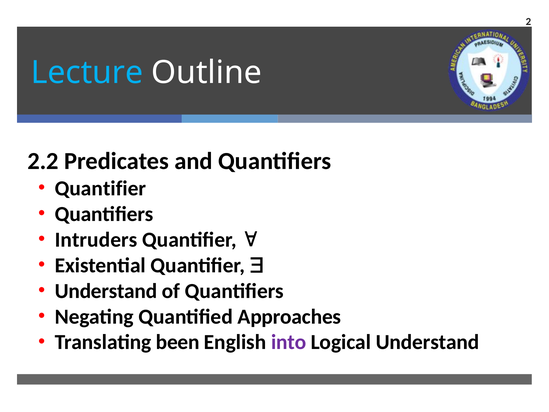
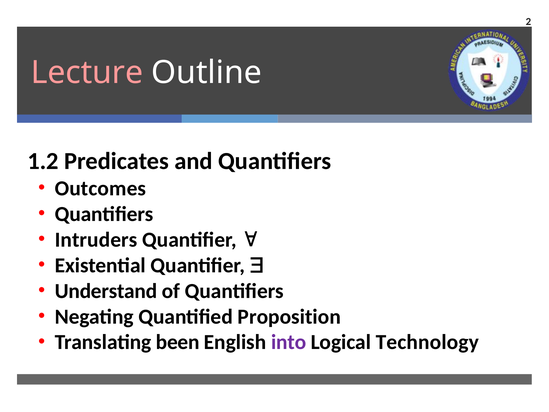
Lecture colour: light blue -> pink (87, 73)
2.2: 2.2 -> 1.2 (43, 161)
Quantifier: Quantifier -> Outcomes (100, 188)
Approaches: Approaches -> Proposition (289, 316)
Logical Understand: Understand -> Technology (427, 342)
